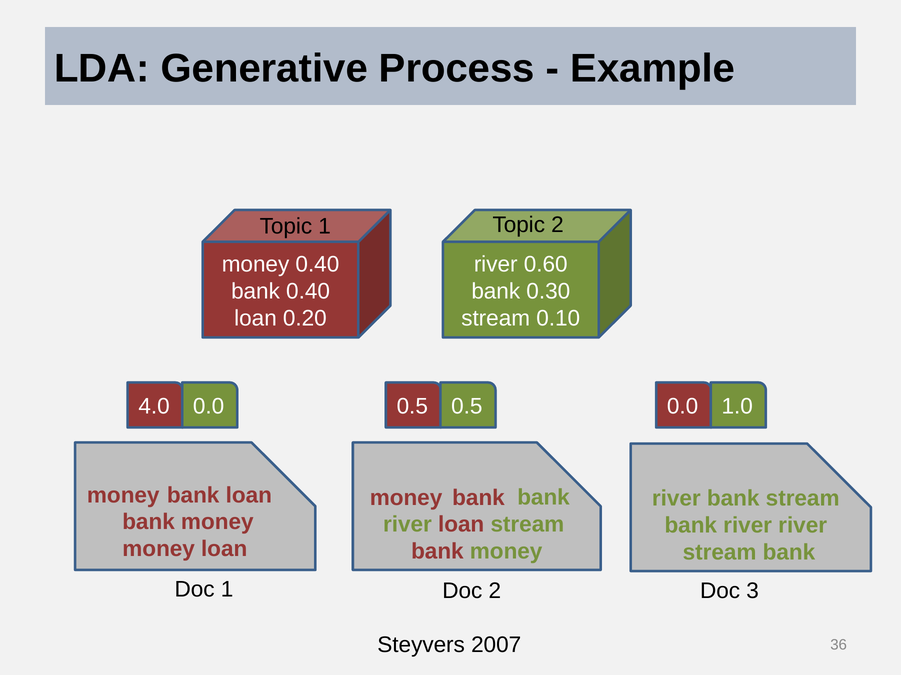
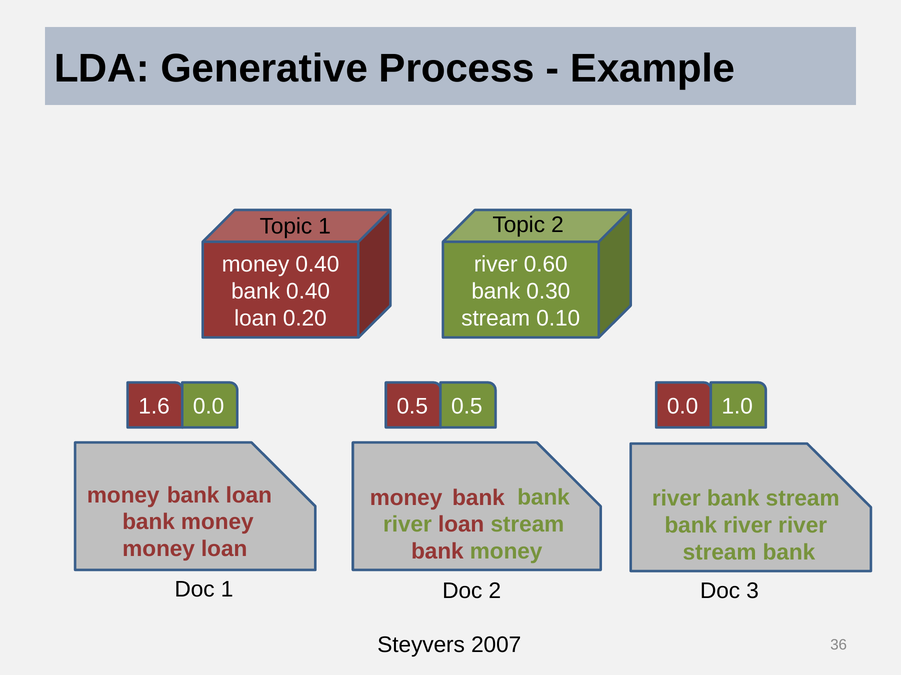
4.0: 4.0 -> 1.6 (154, 407)
